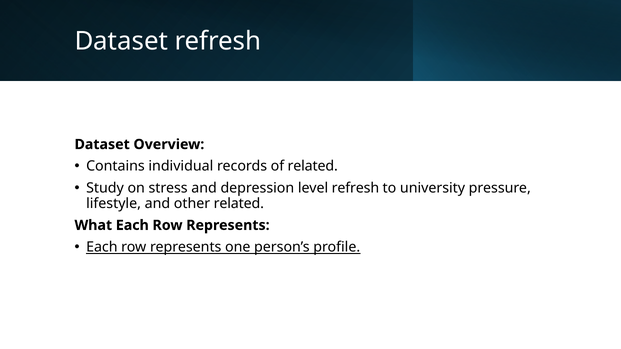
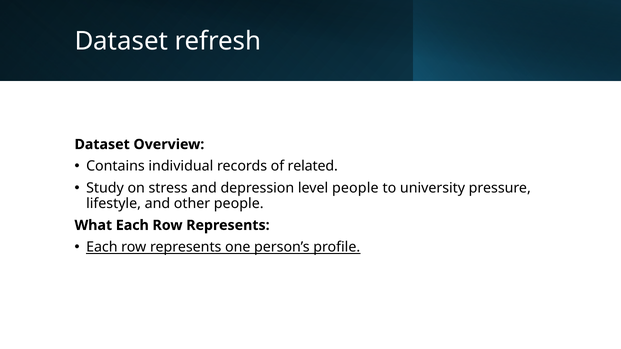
level refresh: refresh -> people (355, 188)
other related: related -> people (239, 204)
